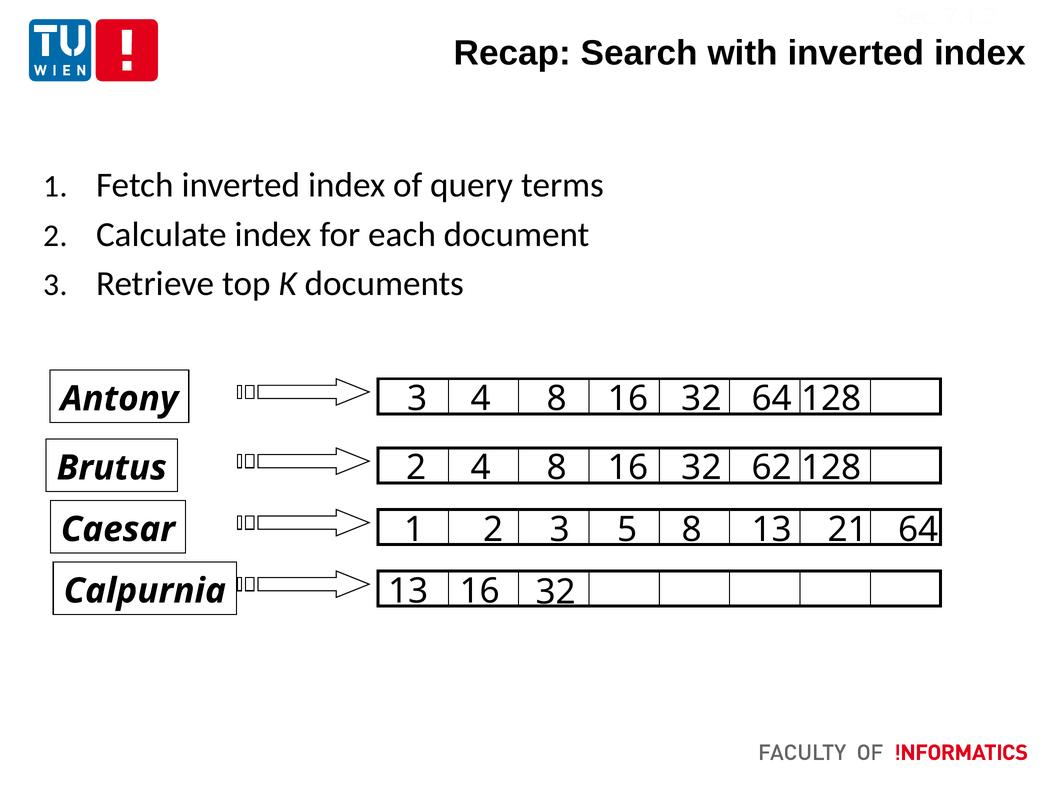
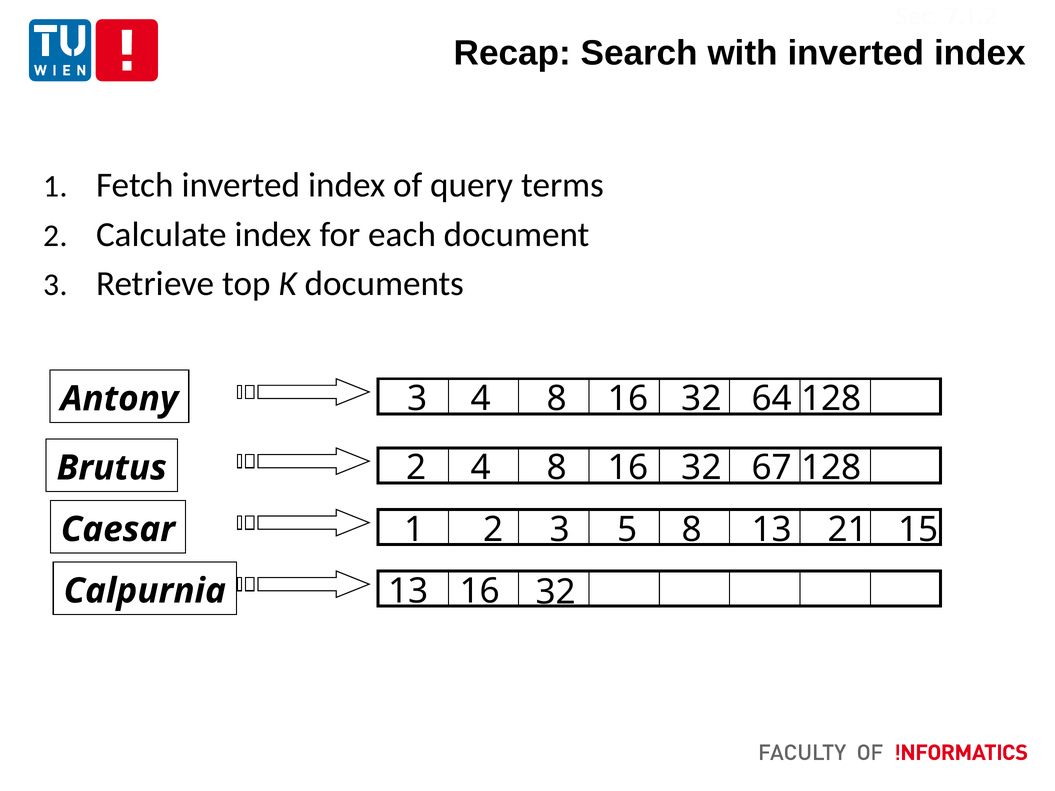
62: 62 -> 67 (772, 468)
21 64: 64 -> 15 (918, 530)
